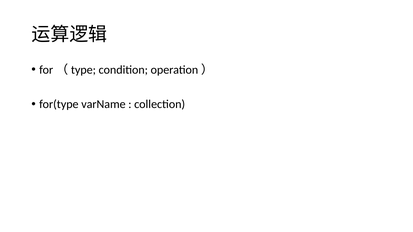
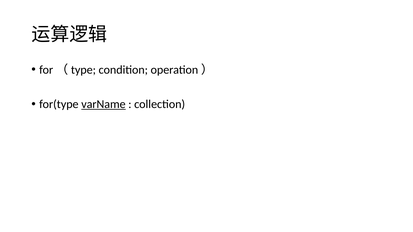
varName underline: none -> present (103, 104)
